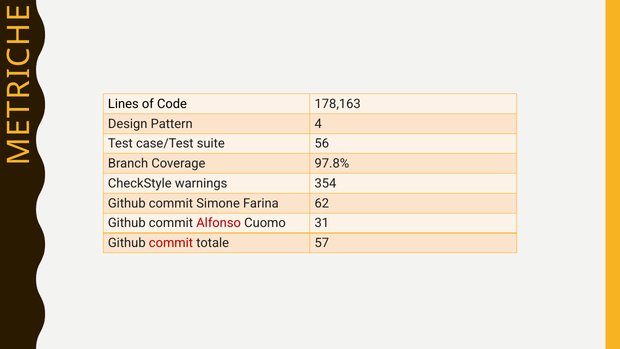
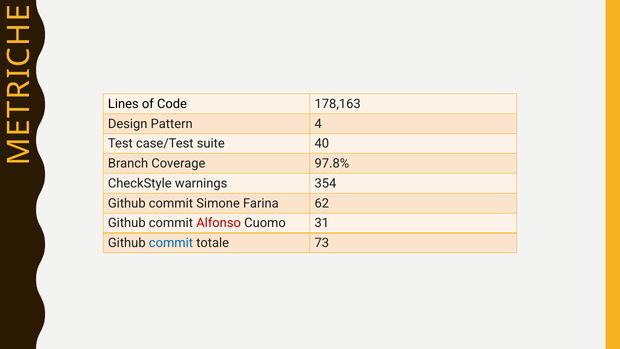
56: 56 -> 40 (322, 144)
commit colour: red -> blue (171, 243)
57: 57 -> 73 (322, 243)
